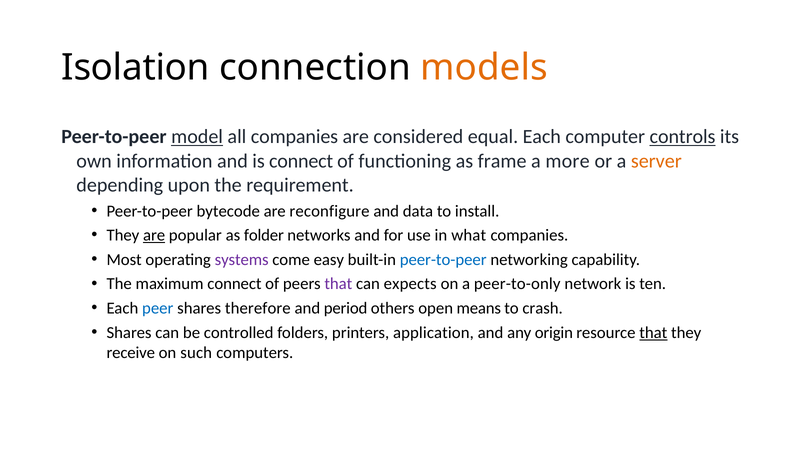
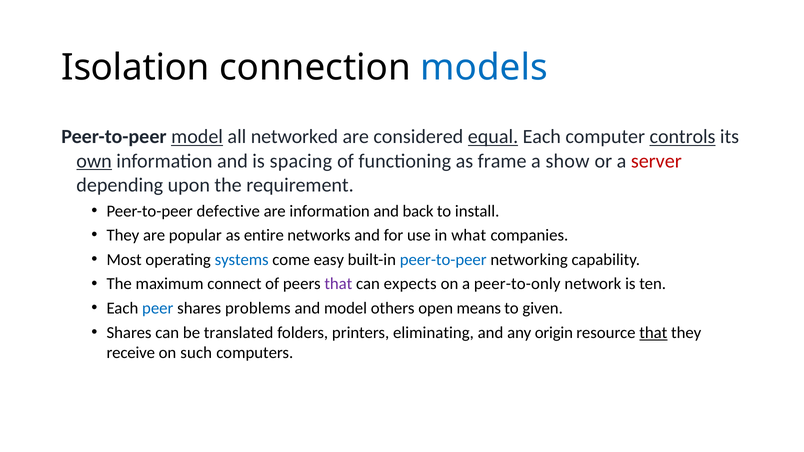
models colour: orange -> blue (484, 68)
all companies: companies -> networked (295, 137)
equal underline: none -> present (493, 137)
own underline: none -> present (94, 161)
is connect: connect -> spacing (301, 161)
more: more -> show (568, 161)
server colour: orange -> red (656, 161)
bytecode: bytecode -> defective (228, 211)
are reconfigure: reconfigure -> information (330, 211)
data: data -> back (418, 211)
are underline: present -> none (154, 236)
folder: folder -> entire (264, 236)
systems colour: purple -> blue (242, 260)
therefore: therefore -> problems (258, 308)
and period: period -> model (346, 308)
crash: crash -> given (543, 308)
controlled: controlled -> translated (239, 333)
application: application -> eliminating (433, 333)
